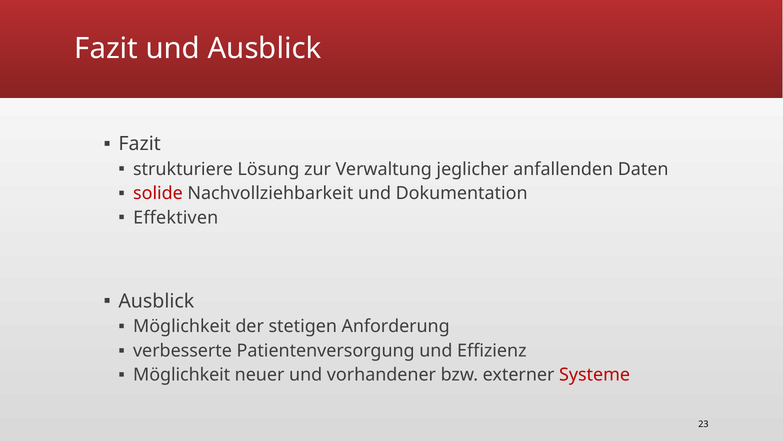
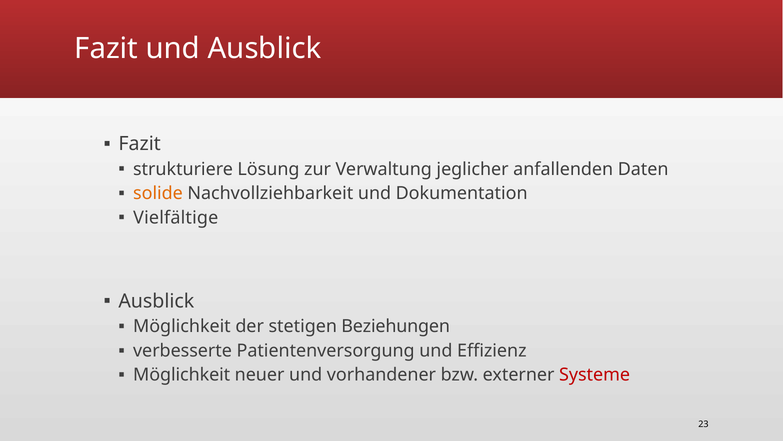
solide colour: red -> orange (158, 193)
Effektiven: Effektiven -> Vielfältige (176, 217)
Anforderung: Anforderung -> Beziehungen (396, 326)
